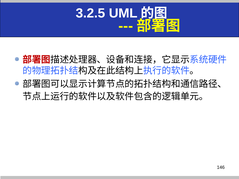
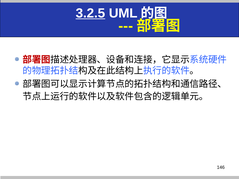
3.2.5 underline: none -> present (90, 13)
